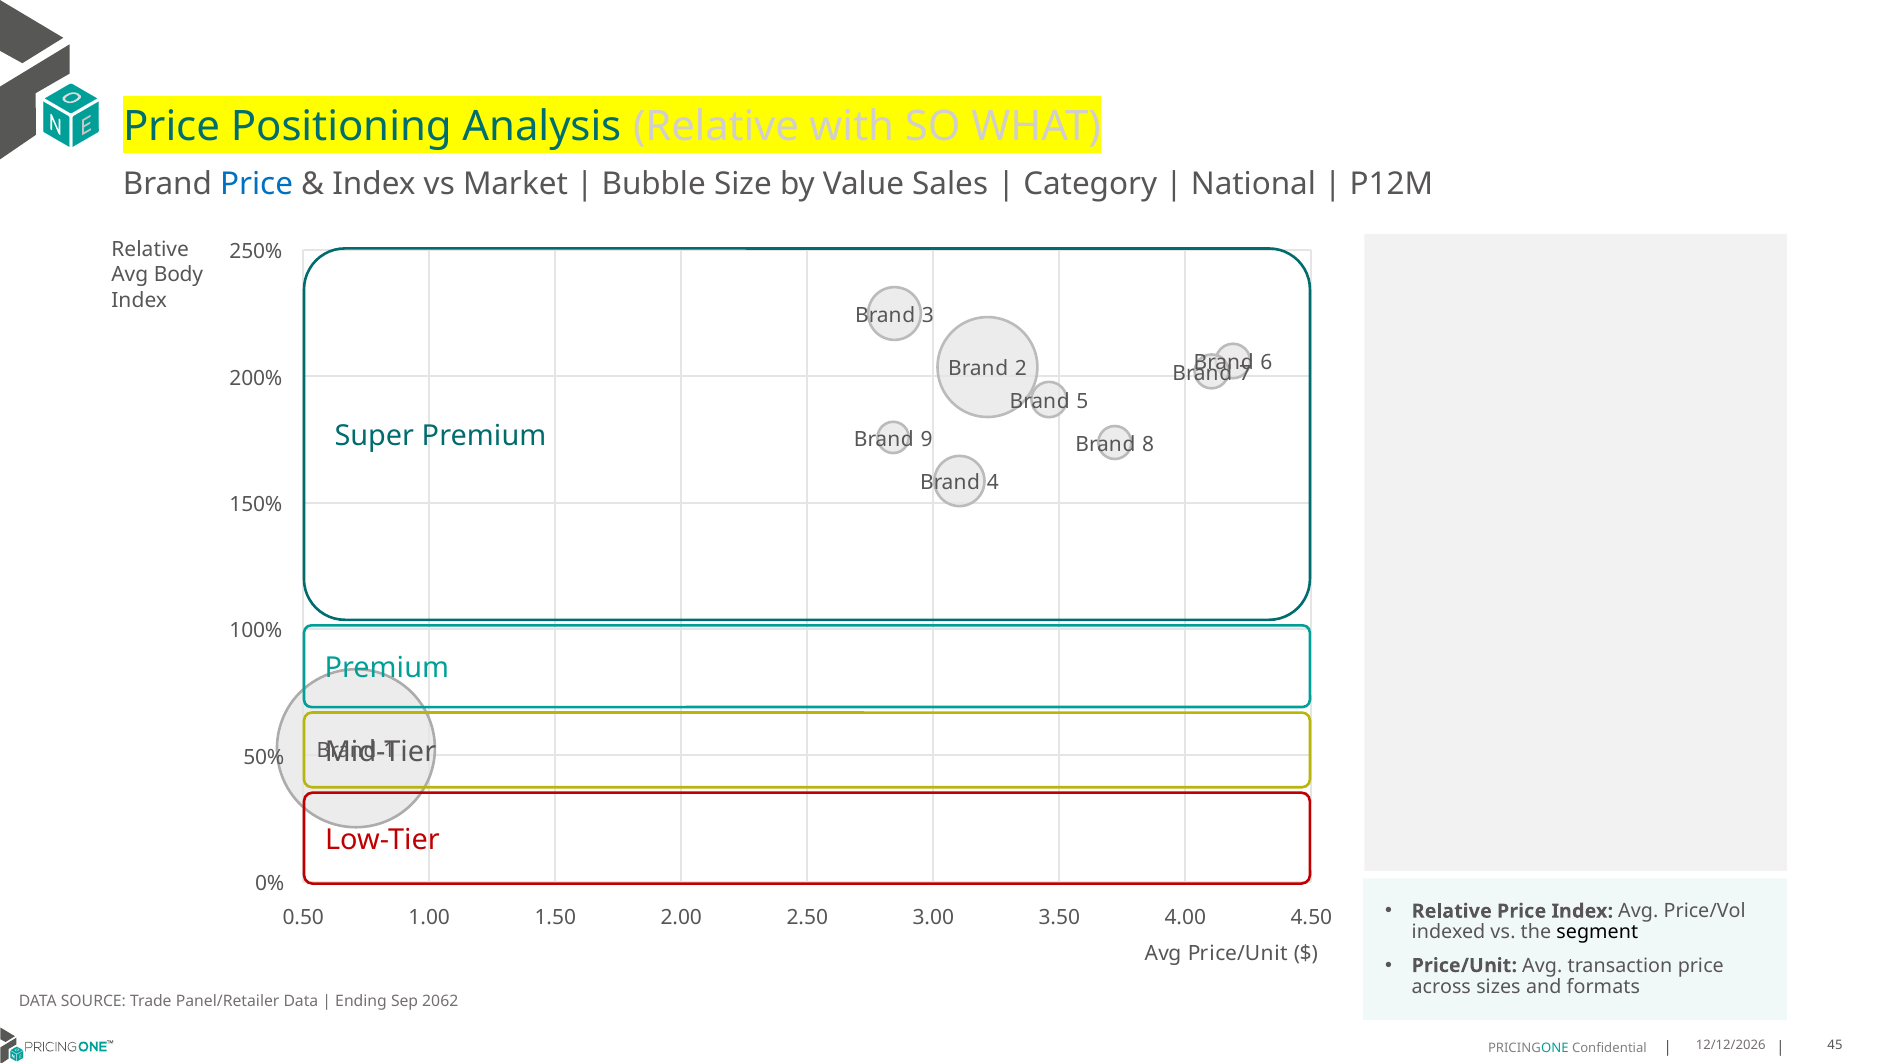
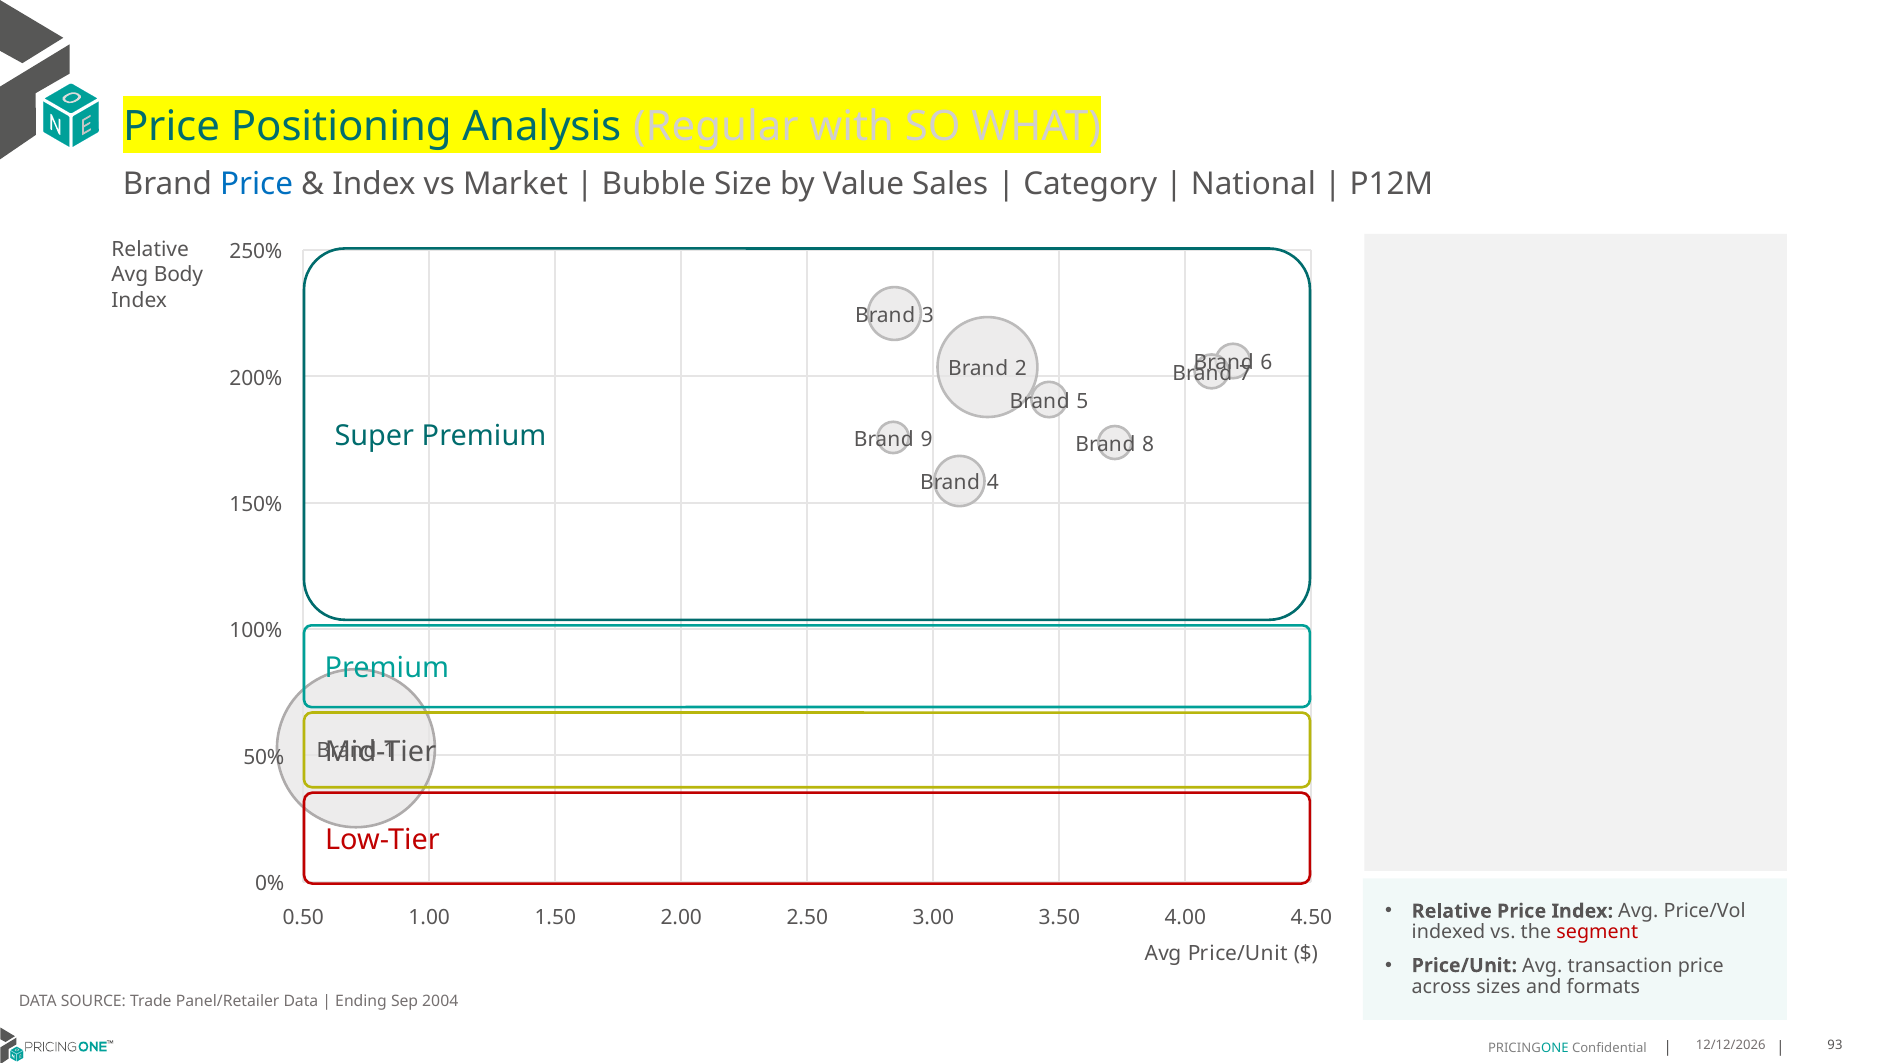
Analysis Relative: Relative -> Regular (716, 127)
segment colour: black -> red (1597, 932)
2062: 2062 -> 2004 (440, 1001)
45: 45 -> 93 (1835, 1045)
